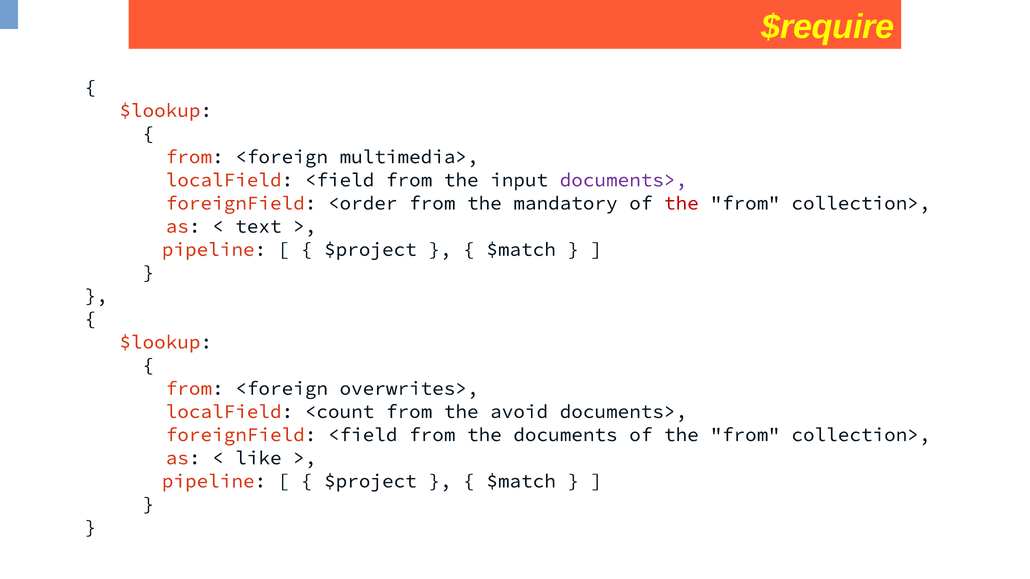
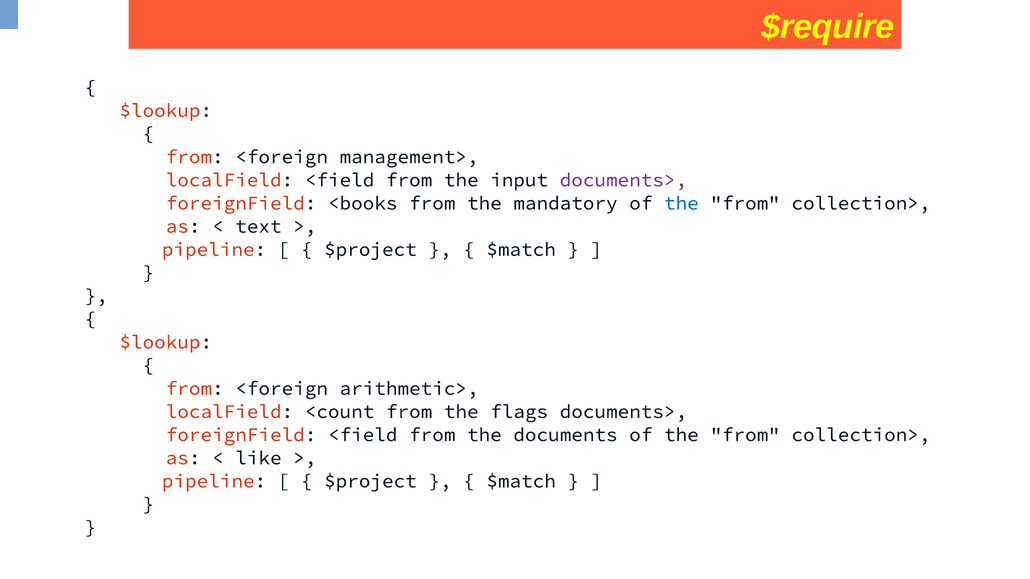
multimedia>: multimedia> -> management> (409, 157)
<order: <order -> <books (363, 203)
the colour: red -> blue (681, 203)
overwrites>: overwrites> -> arithmetic> (409, 389)
avoid: avoid -> flags (519, 412)
